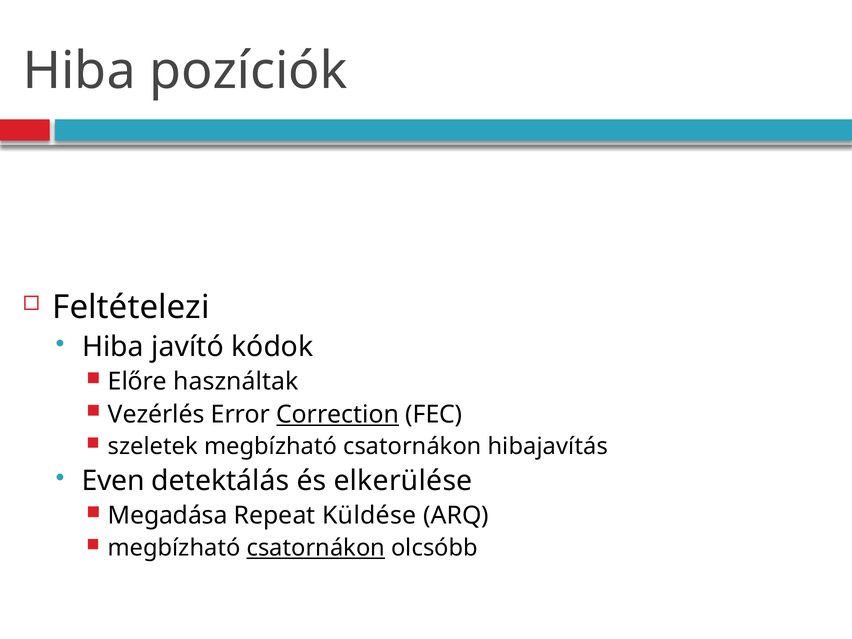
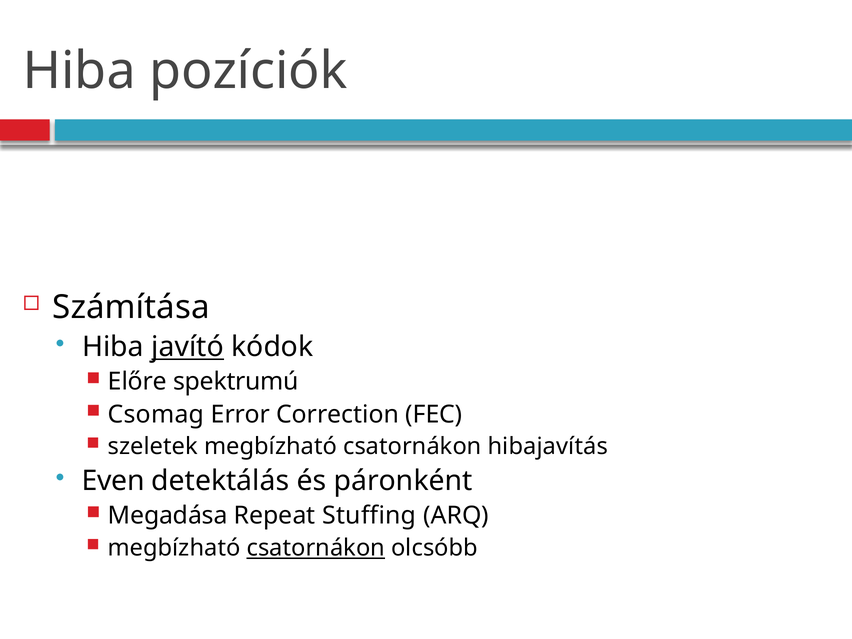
Feltételezi: Feltételezi -> Számítása (131, 307)
javító underline: none -> present (188, 347)
használtak: használtak -> spektrumú (236, 382)
Vezérlés: Vezérlés -> Csomag (156, 414)
Correction underline: present -> none (338, 414)
elkerülése: elkerülése -> páronként (403, 481)
Küldése: Küldése -> Stuffing (369, 516)
